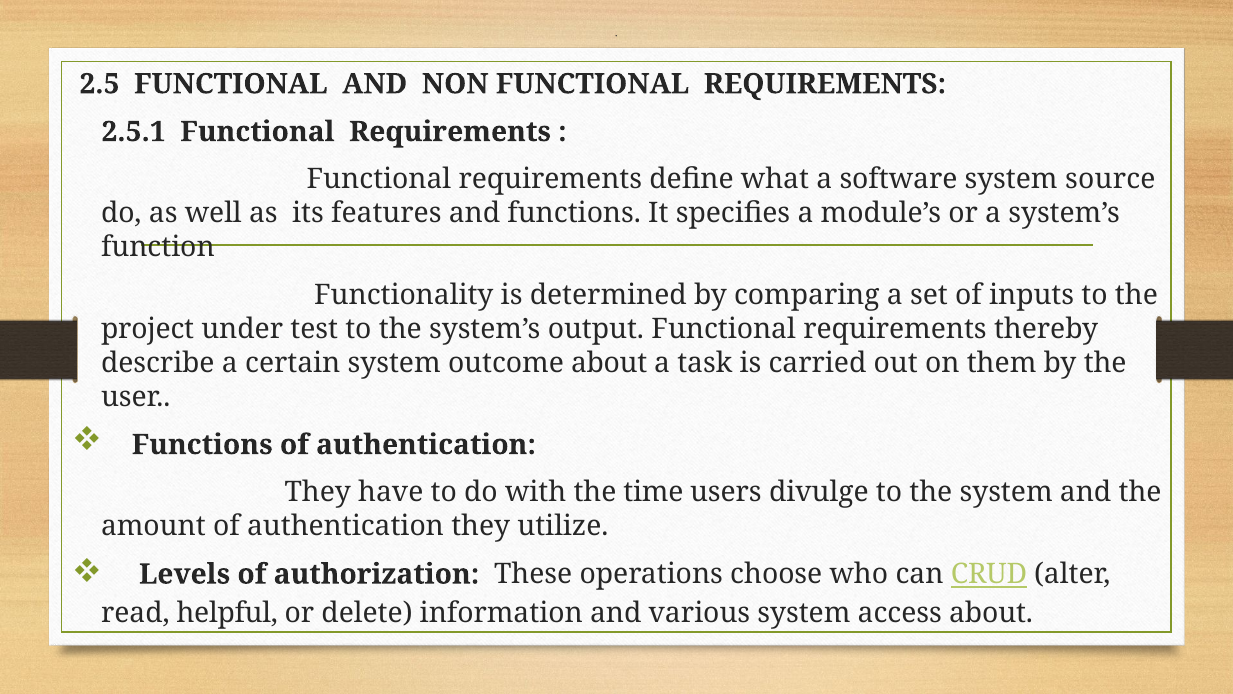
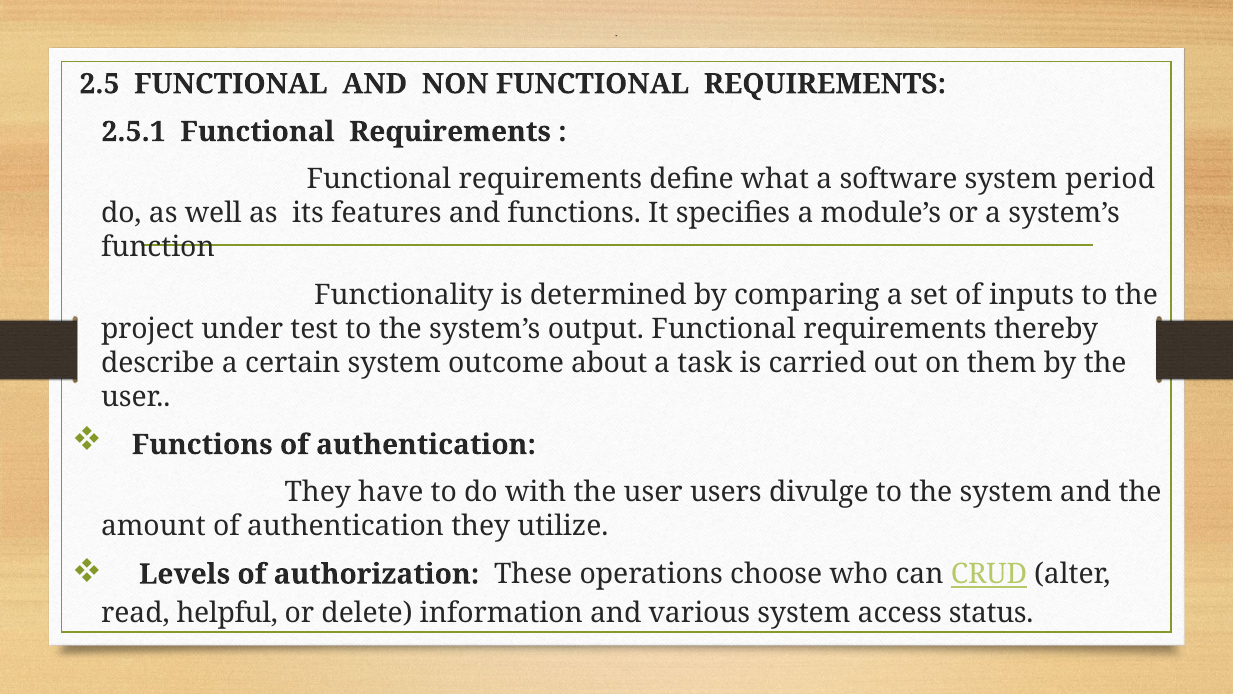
source: source -> period (1110, 179)
with the time: time -> user (653, 492)
access about: about -> status (991, 612)
